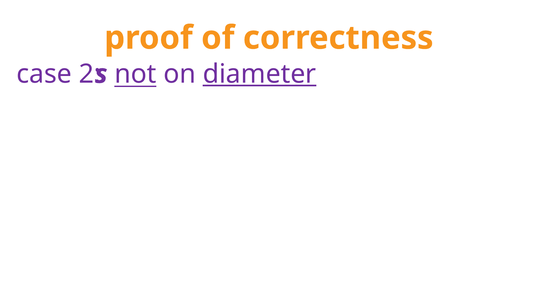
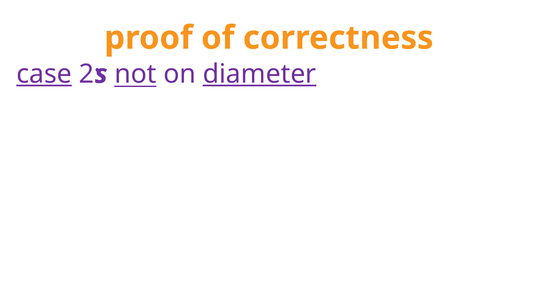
case underline: none -> present (44, 74)
